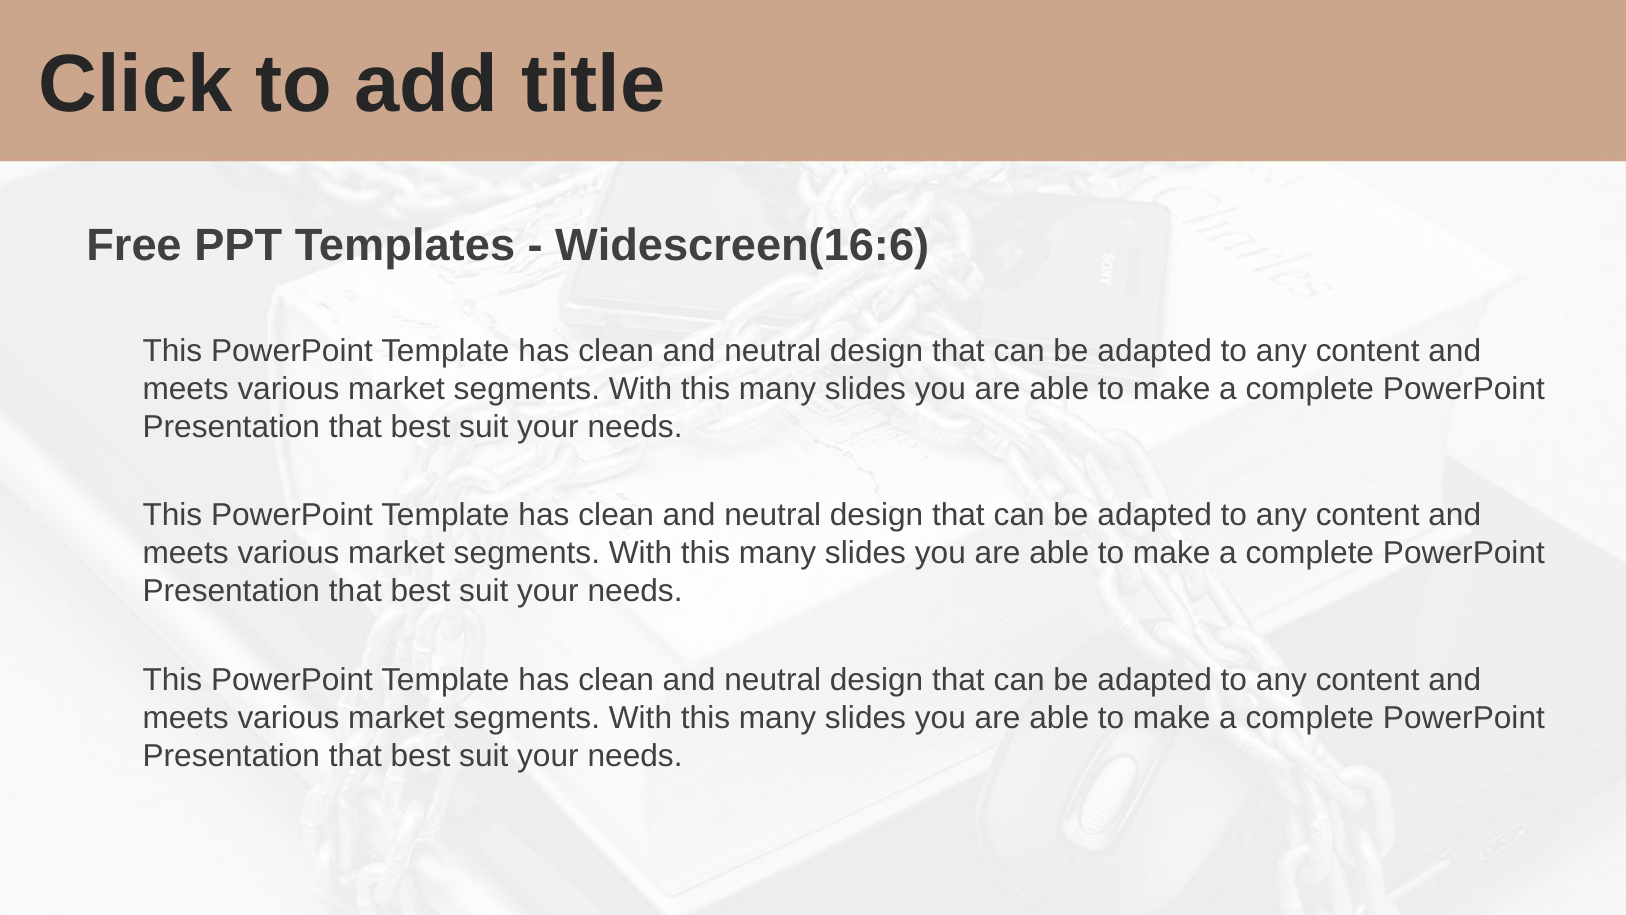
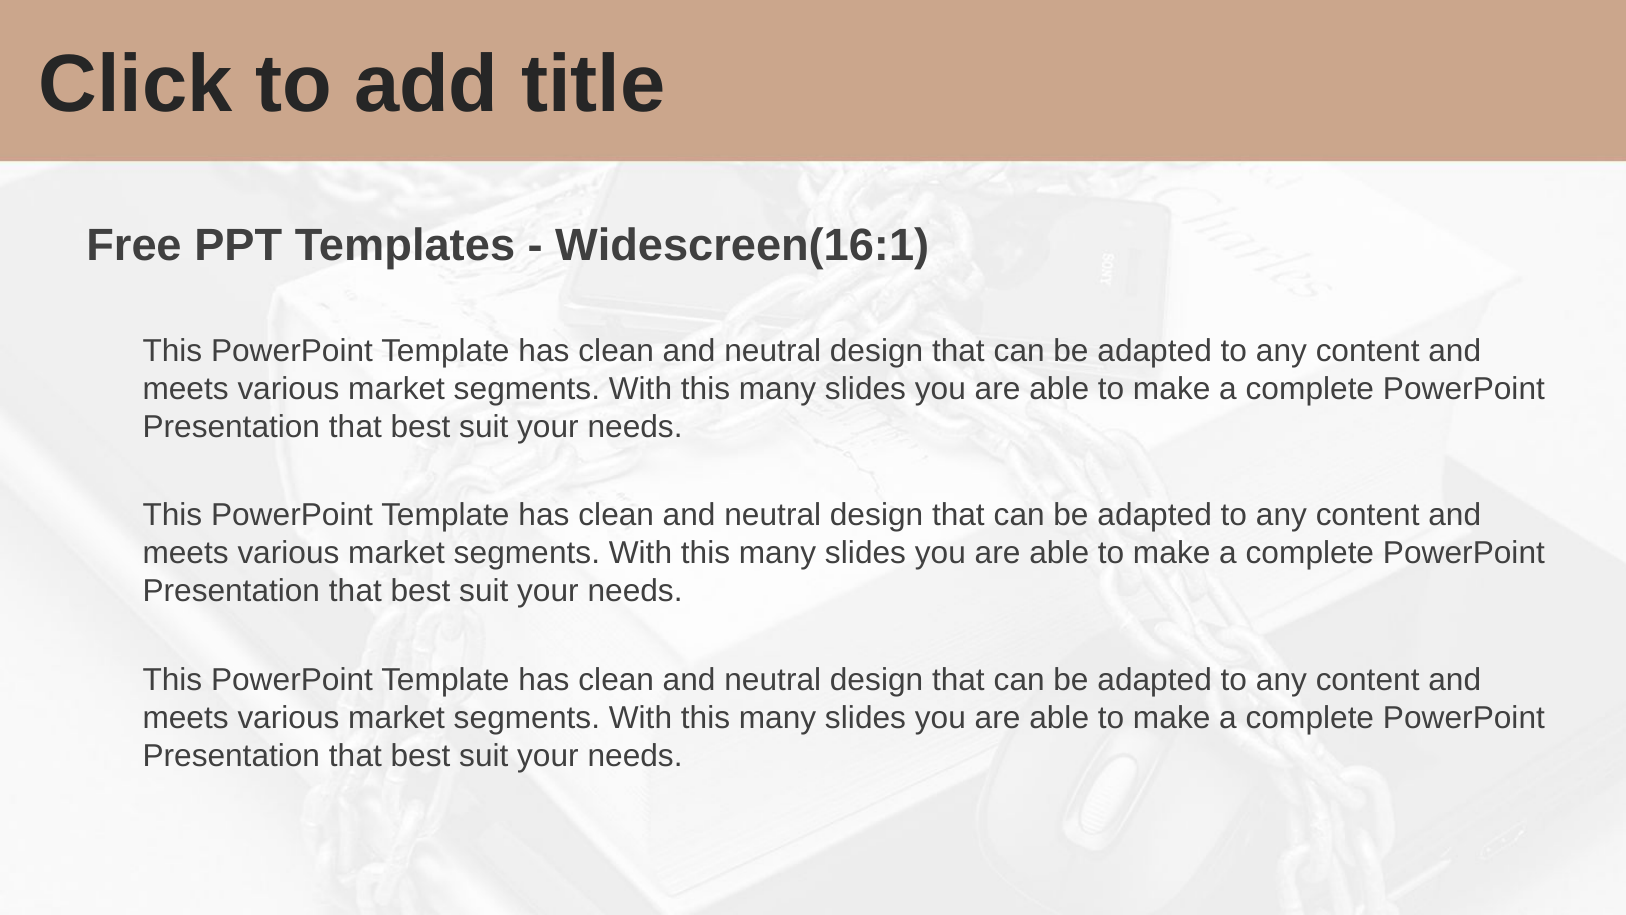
Widescreen(16:6: Widescreen(16:6 -> Widescreen(16:1 (742, 245)
